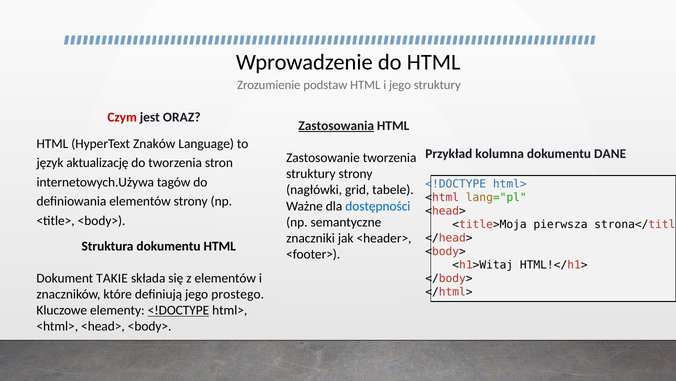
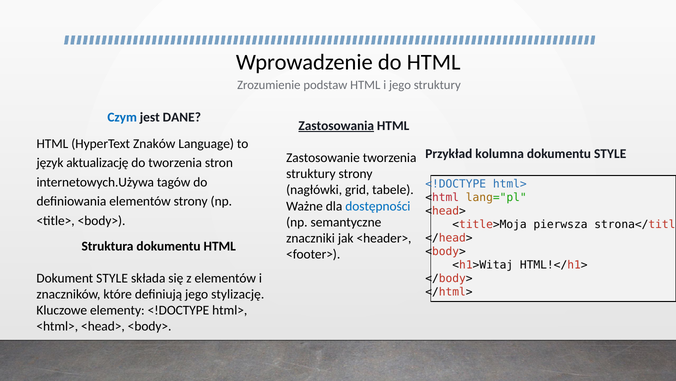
Czym colour: red -> blue (122, 117)
ORAZ: ORAZ -> DANE (182, 117)
dokumentu DANE: DANE -> STYLE (610, 154)
Dokument TAKIE: TAKIE -> STYLE (112, 278)
prostego: prostego -> stylizację (238, 294)
<!DOCTYPE underline: present -> none (178, 310)
